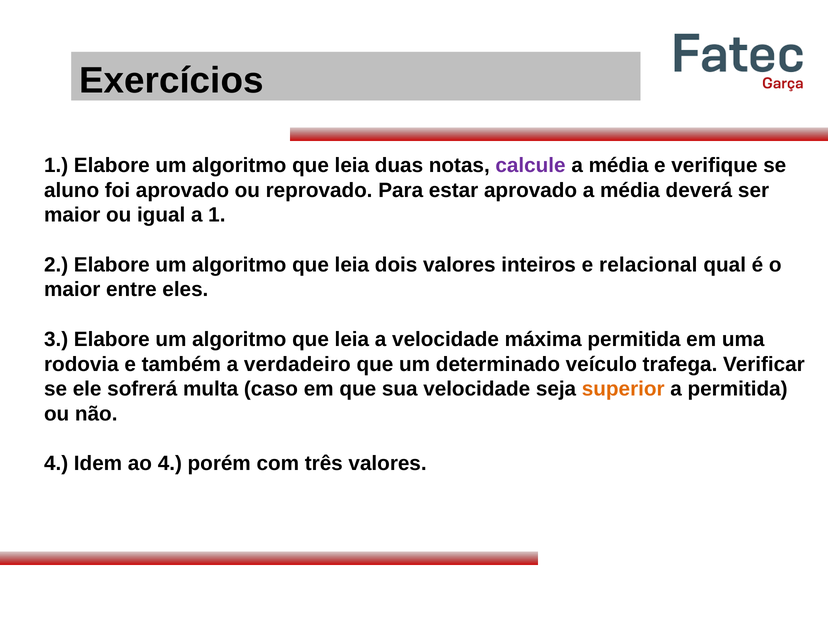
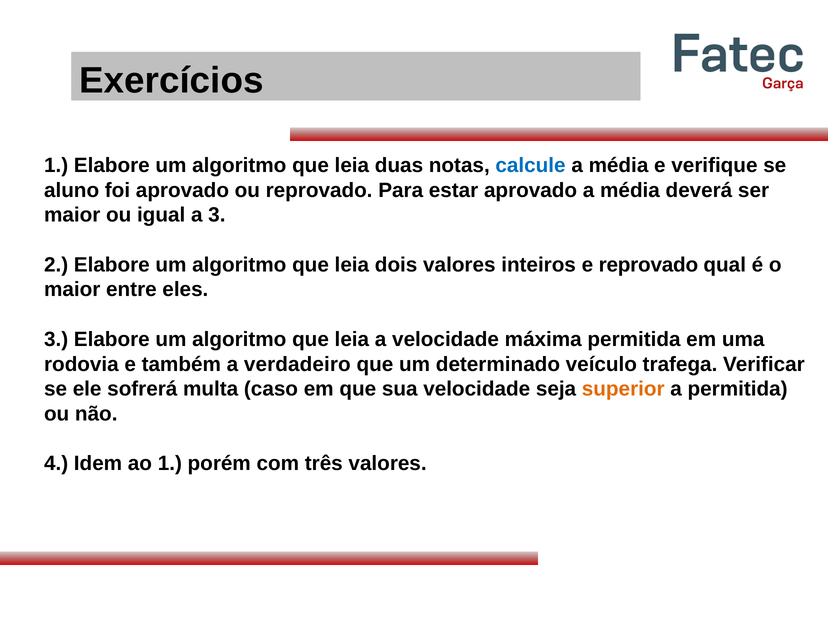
calcule colour: purple -> blue (531, 165)
a 1: 1 -> 3 (217, 215)
e relacional: relacional -> reprovado (648, 265)
ao 4: 4 -> 1 (170, 464)
